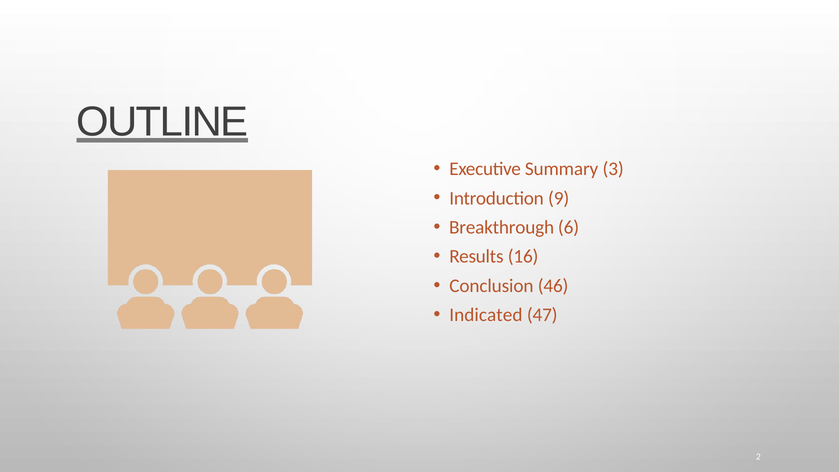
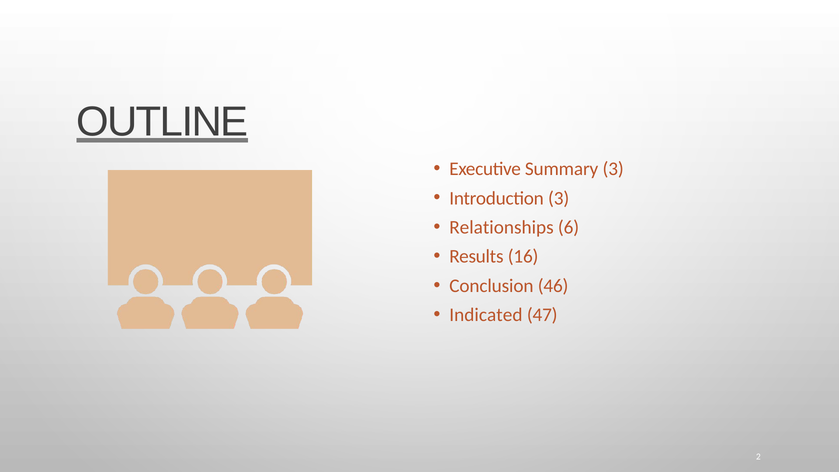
Introduction 9: 9 -> 3 (559, 198)
Breakthrough: Breakthrough -> Relationships (501, 227)
